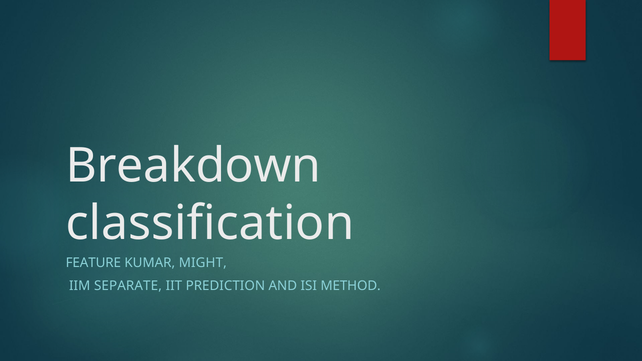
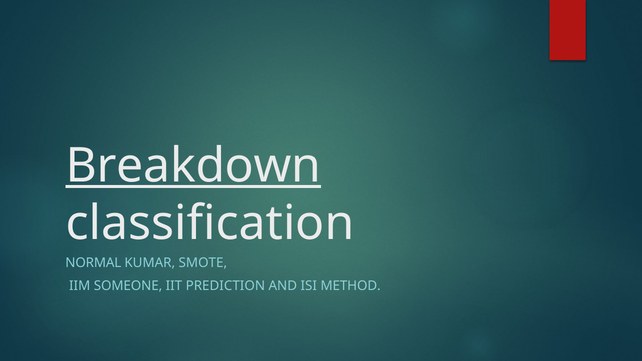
Breakdown underline: none -> present (193, 166)
FEATURE: FEATURE -> NORMAL (93, 263)
MIGHT: MIGHT -> SMOTE (203, 263)
SEPARATE: SEPARATE -> SOMEONE (128, 286)
